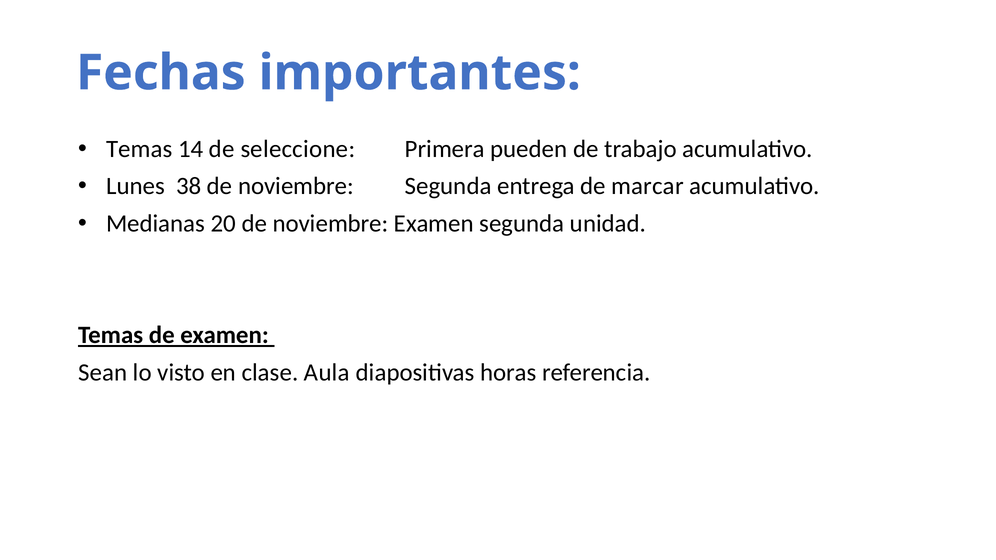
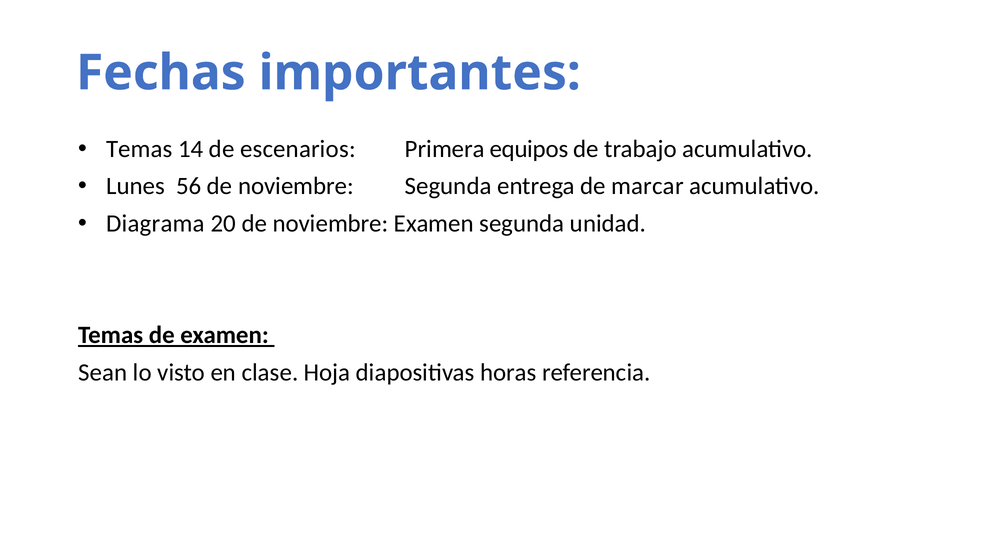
seleccione: seleccione -> escenarios (298, 149)
pueden: pueden -> equipos (529, 149)
38: 38 -> 56 (189, 186)
Medianas: Medianas -> Diagrama (155, 224)
Aula: Aula -> Hoja (327, 373)
